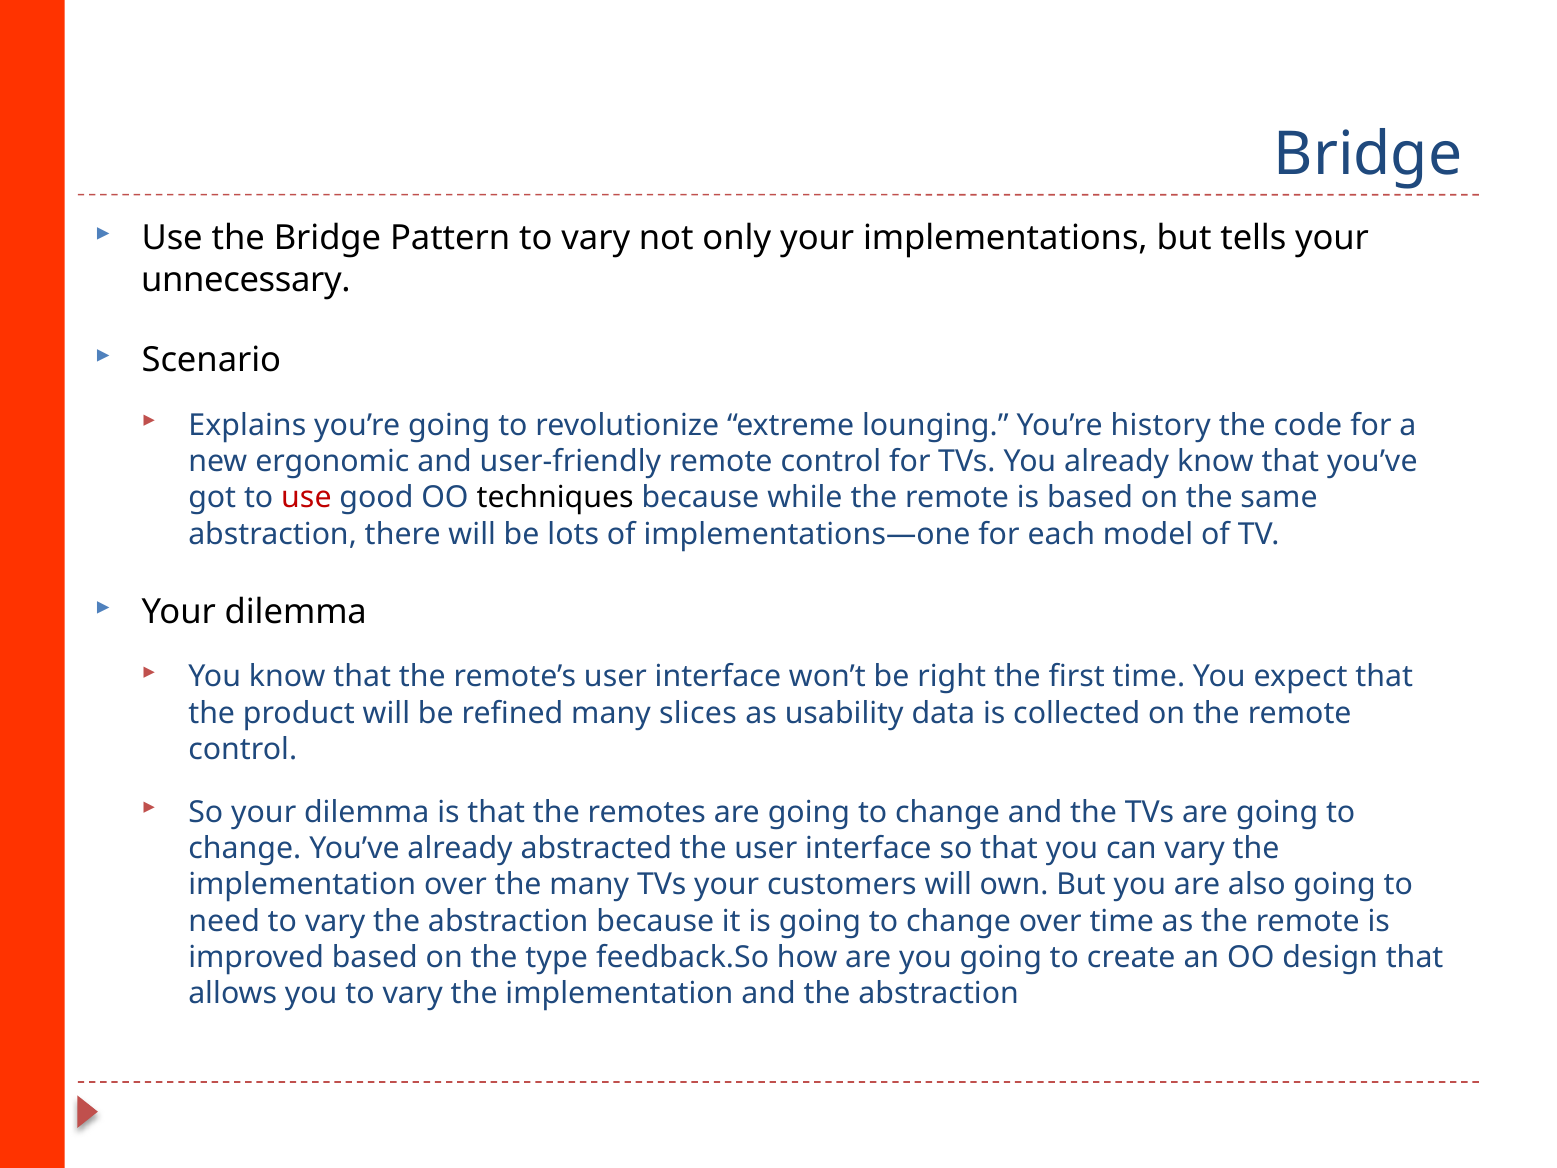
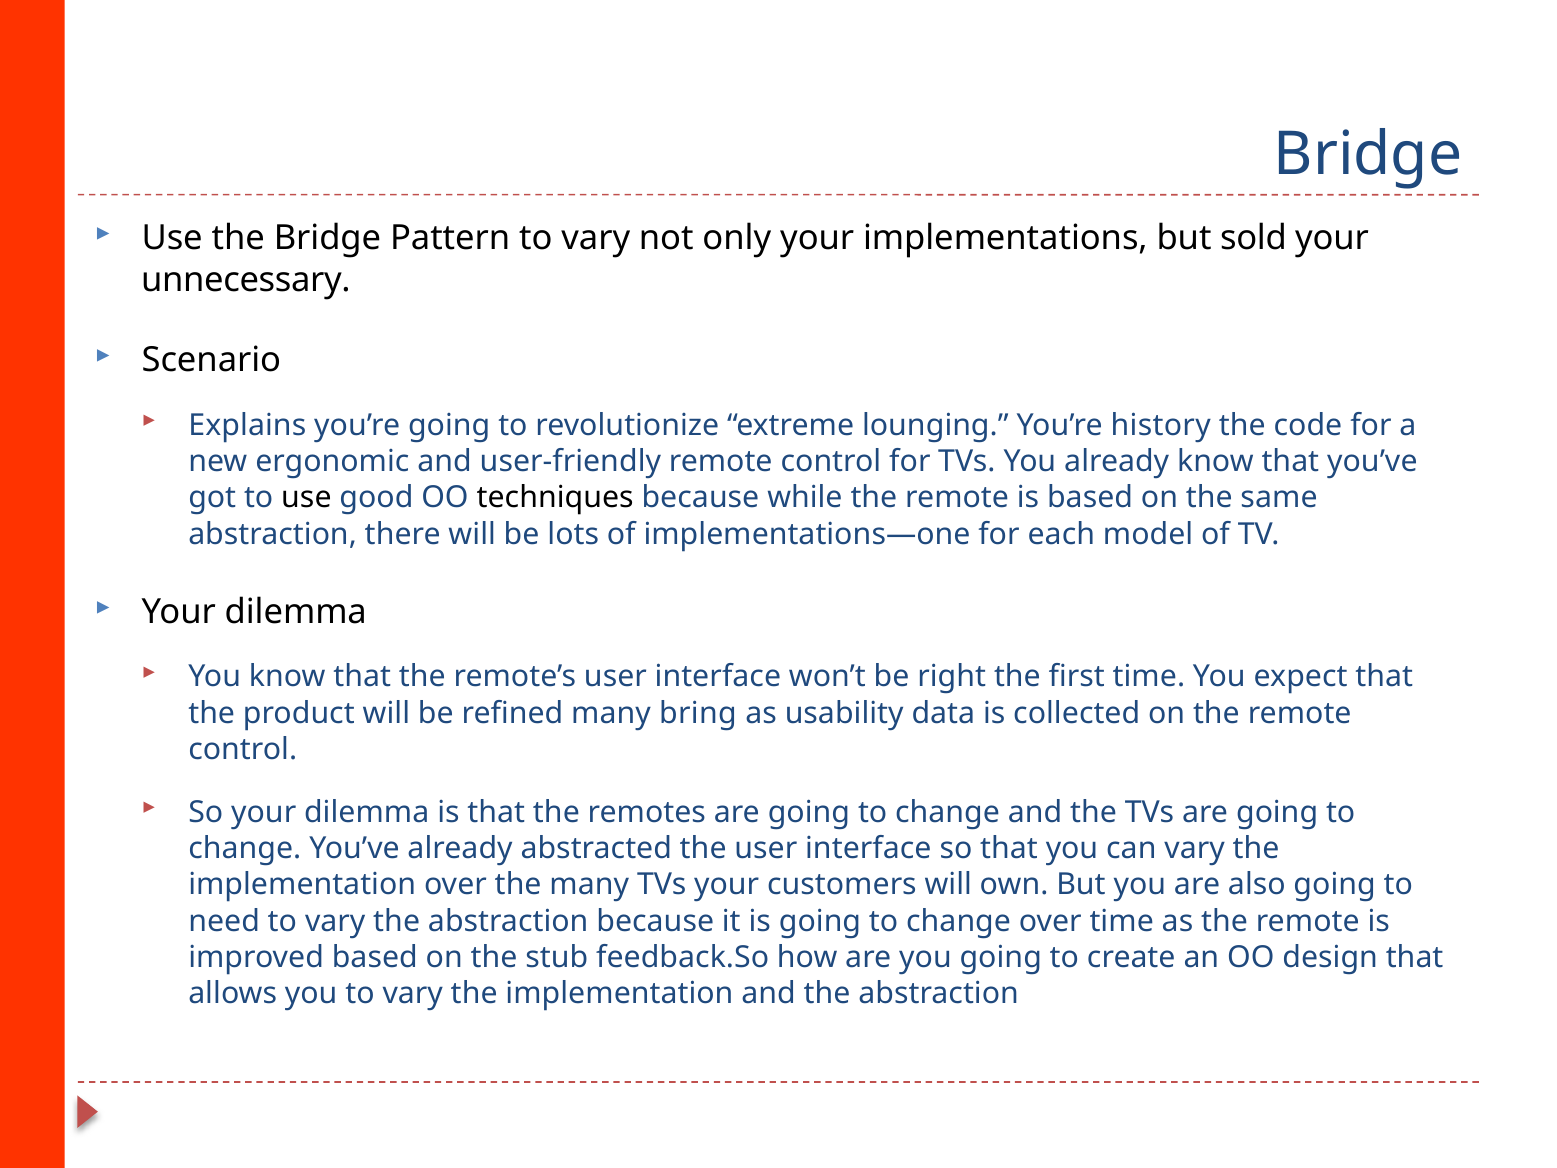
tells: tells -> sold (1254, 238)
use colour: red -> black (306, 498)
slices: slices -> bring (698, 713)
type: type -> stub (557, 957)
